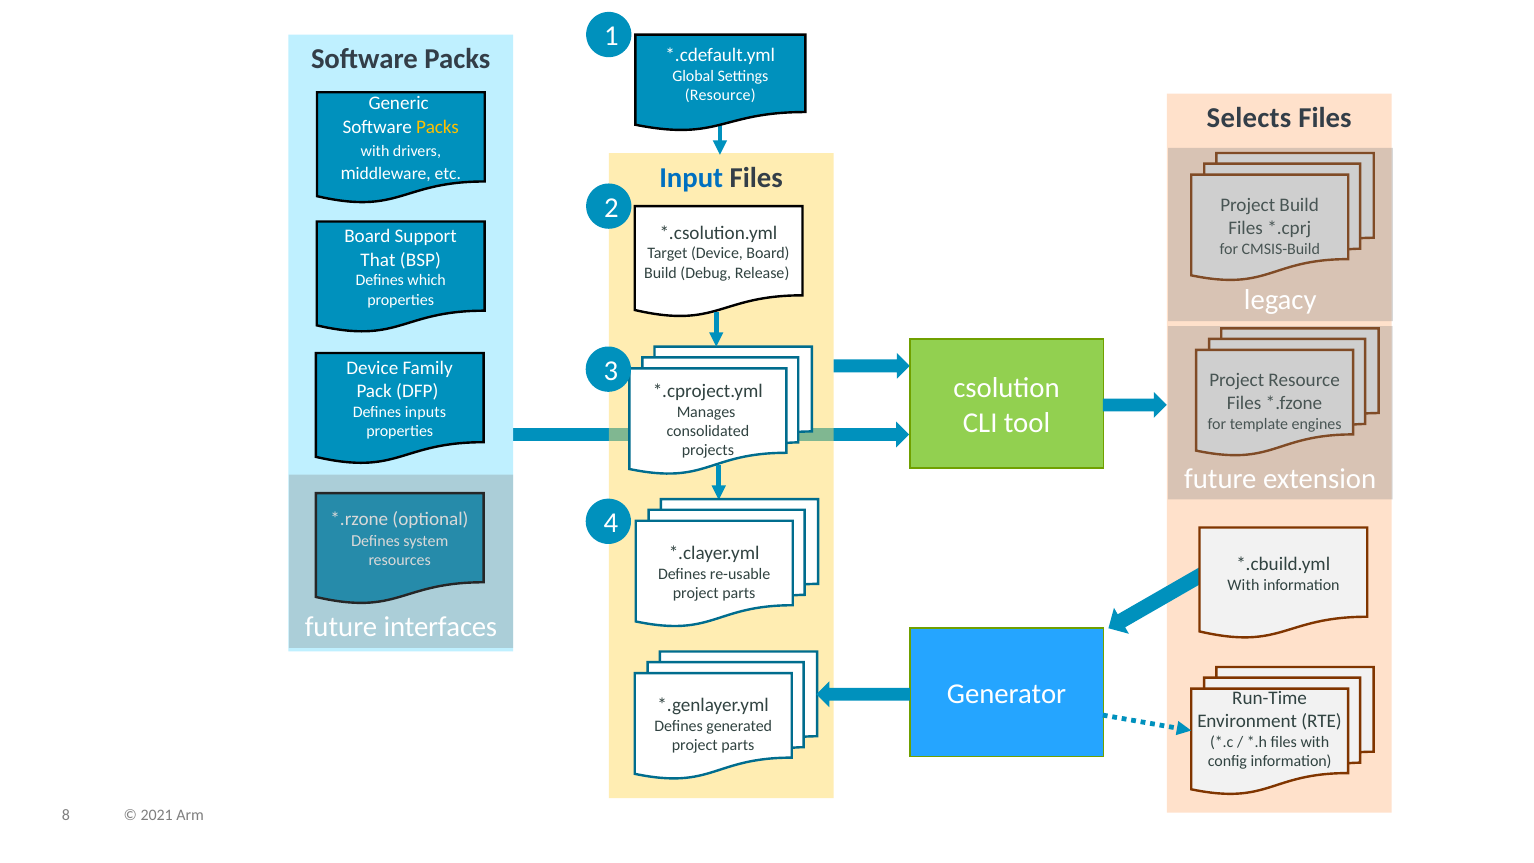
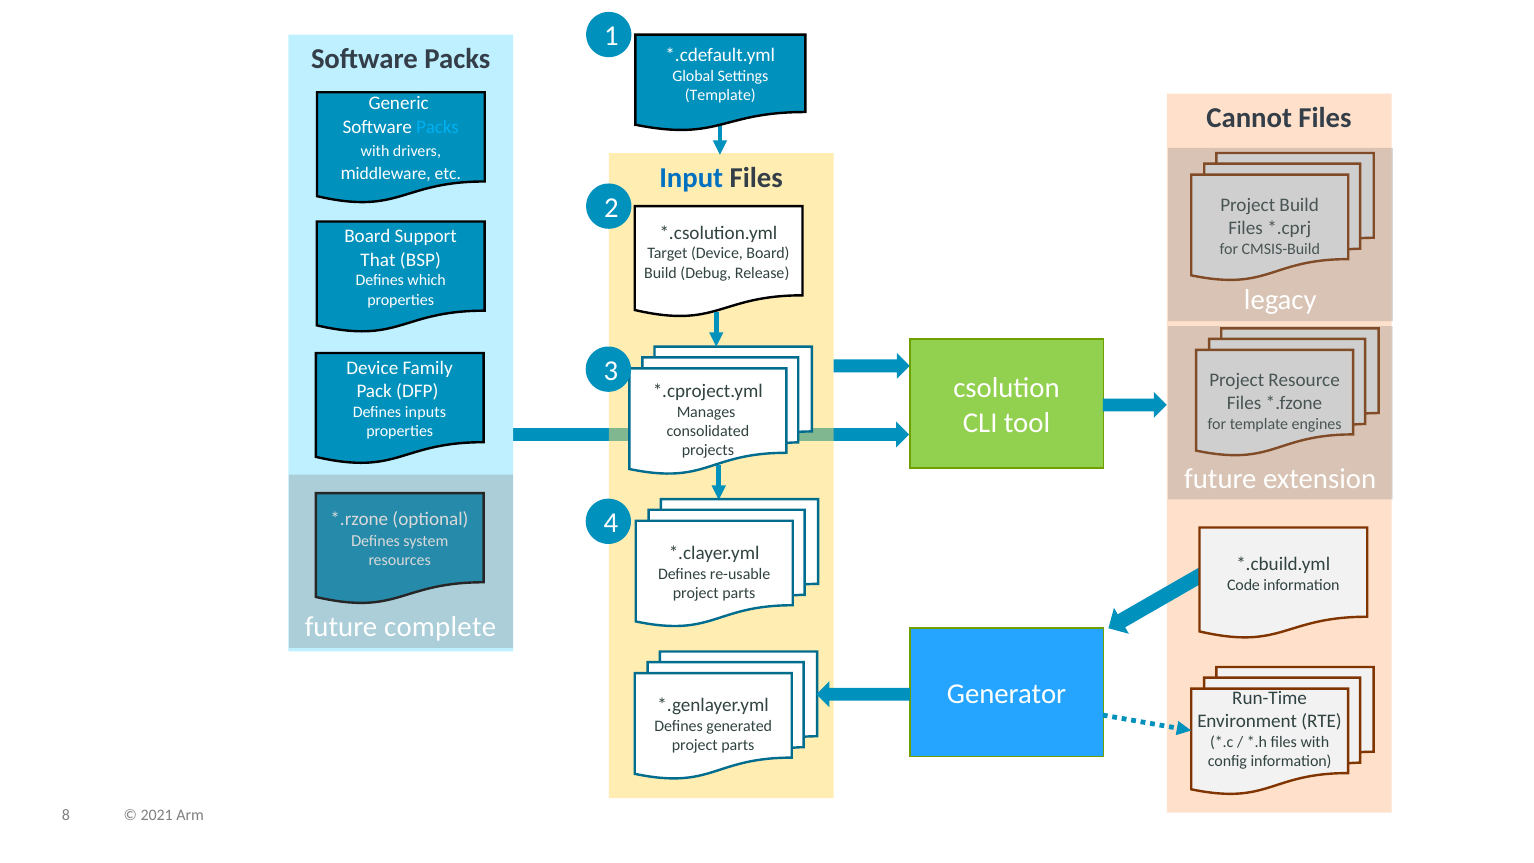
Resource: Resource -> Template (720, 96)
Selects: Selects -> Cannot (1249, 118)
Packs colour: yellow -> light blue (438, 127)
With: With -> Code (1244, 585)
interfaces: interfaces -> complete (440, 627)
